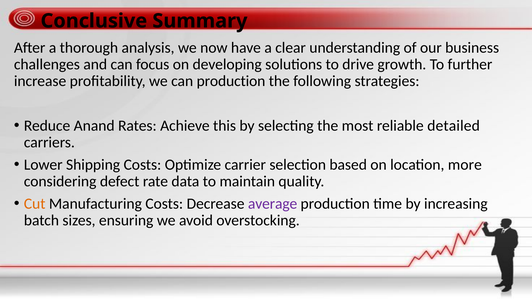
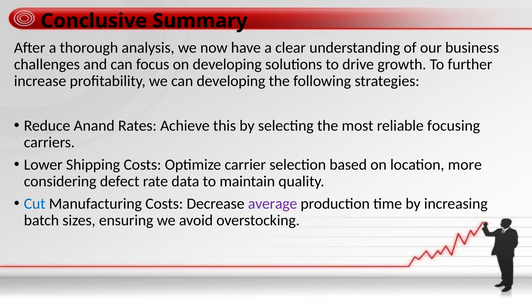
can production: production -> developing (231, 81)
detailed: detailed -> focusing (454, 126)
Cut colour: orange -> blue (35, 204)
